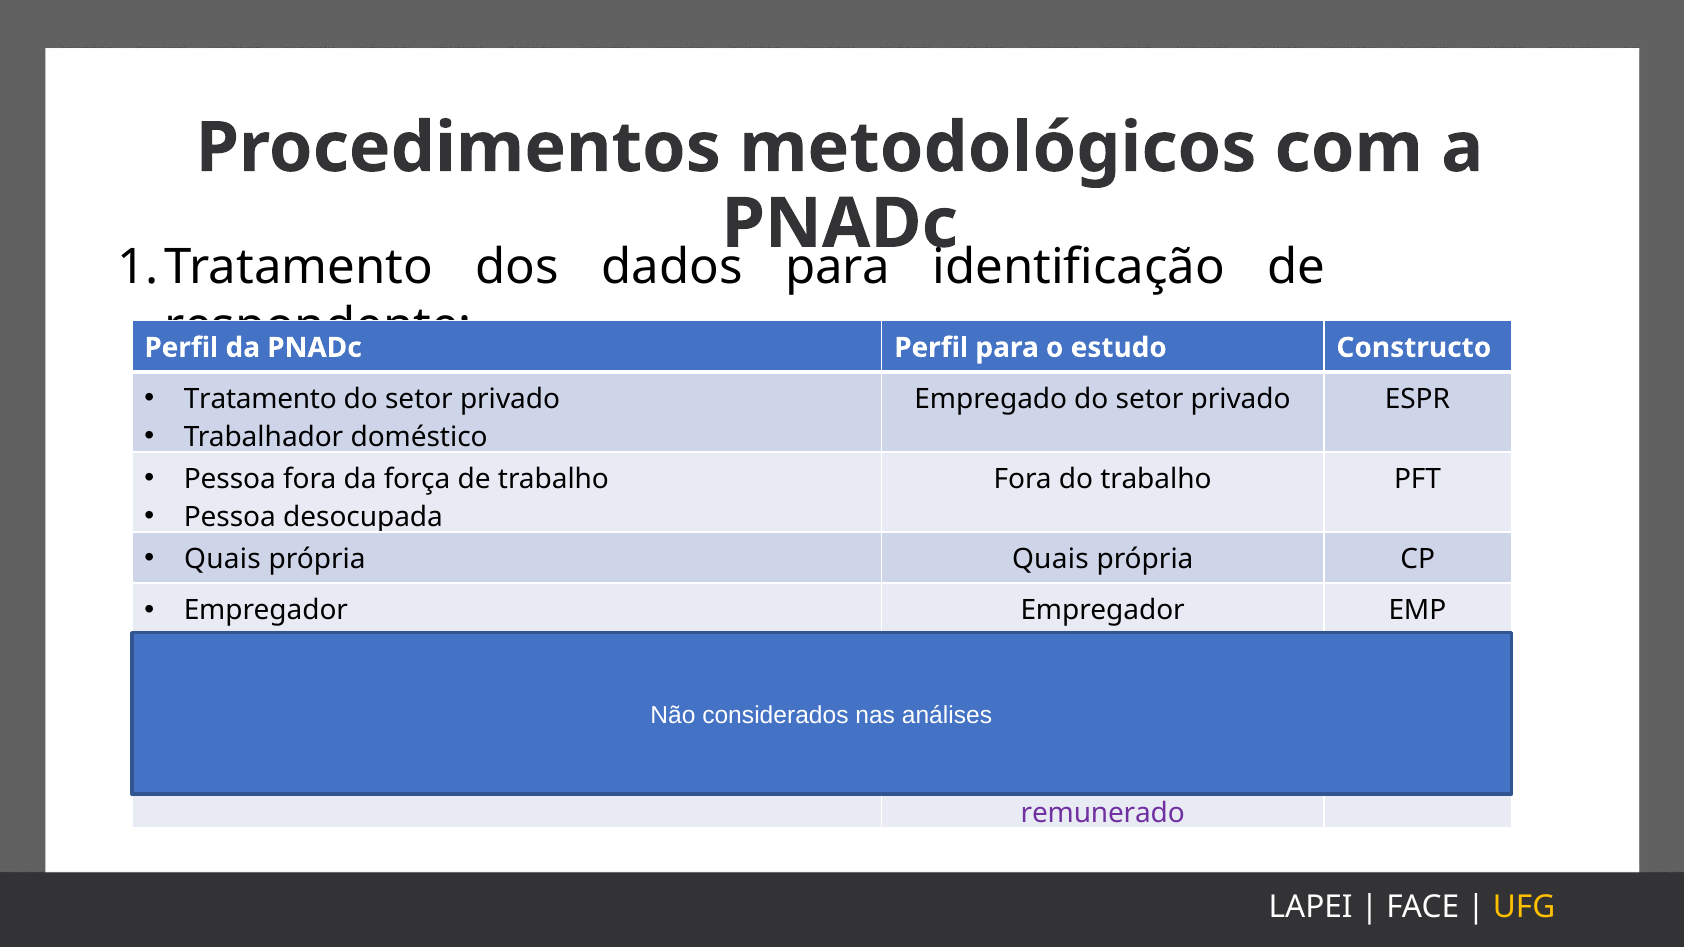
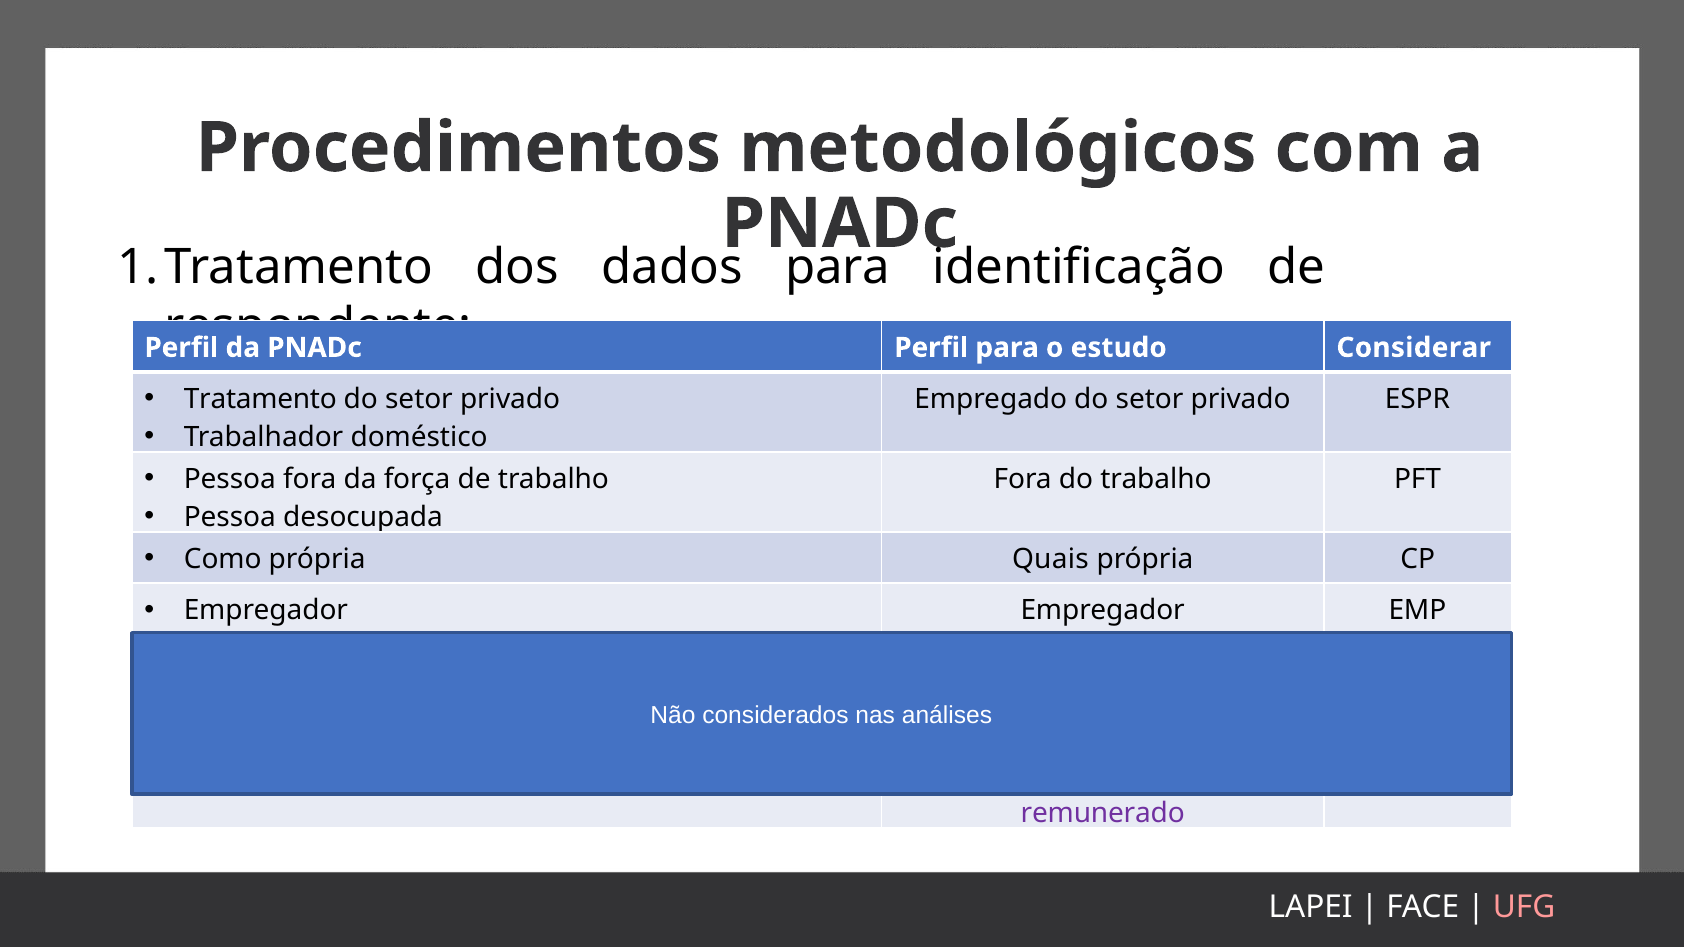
Constructo: Constructo -> Considerar (1414, 348)
Quais: Quais -> Como (223, 559)
UFG colour: yellow -> pink (1524, 907)
